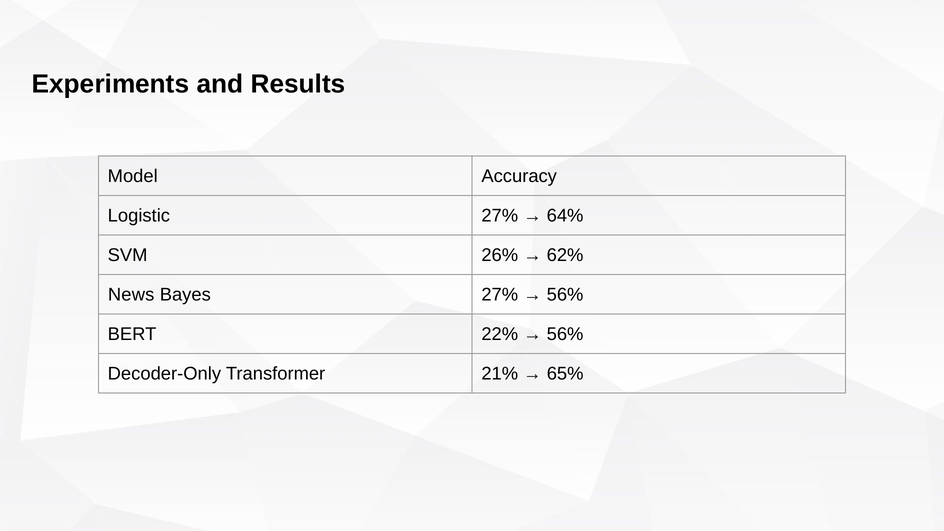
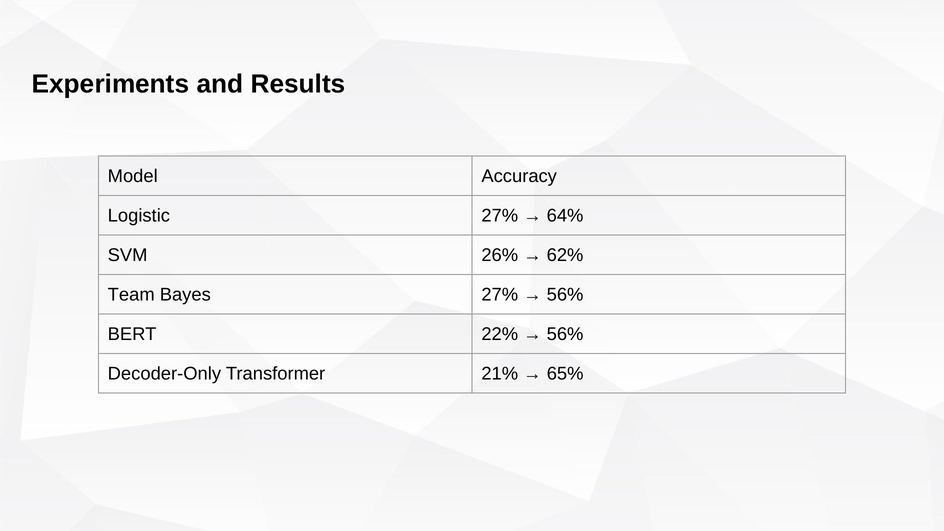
News: News -> Team (131, 295)
